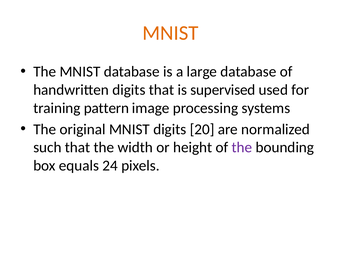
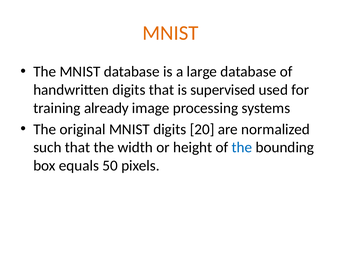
pattern: pattern -> already (106, 108)
the colour: purple -> blue (242, 147)
24: 24 -> 50 (110, 166)
